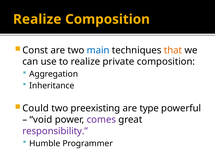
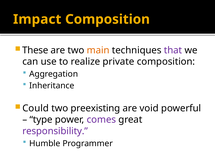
Realize: Realize -> Impact (37, 19)
Const: Const -> These (35, 50)
main colour: blue -> orange (98, 50)
that colour: orange -> purple (173, 50)
type: type -> void (149, 108)
void: void -> type (41, 120)
